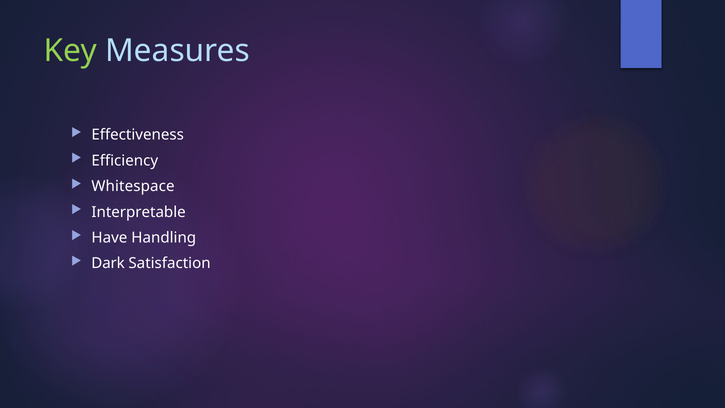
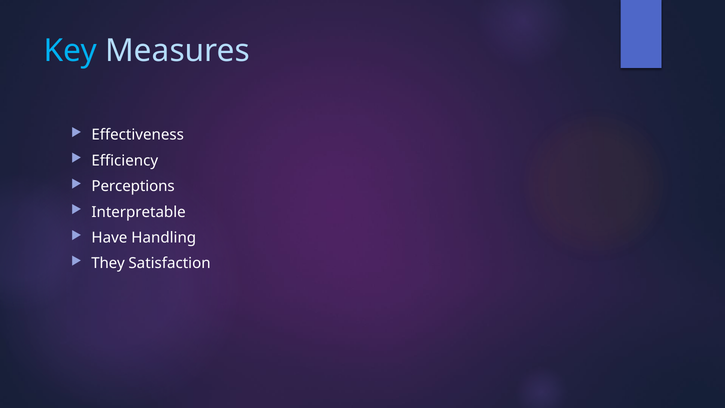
Key colour: light green -> light blue (71, 51)
Whitespace: Whitespace -> Perceptions (133, 186)
Dark: Dark -> They (108, 263)
